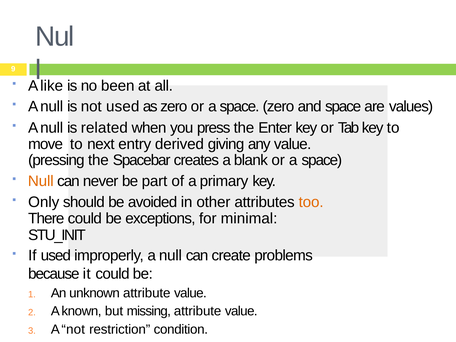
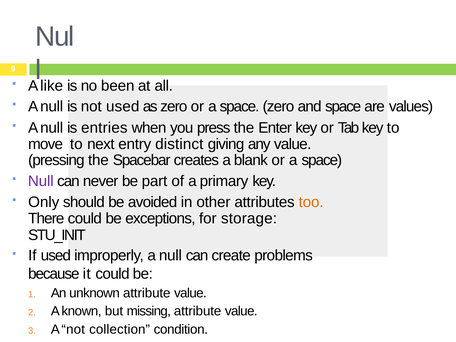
related: related -> entries (104, 128)
derived: derived -> distinct (179, 144)
Null colour: orange -> purple (41, 181)
minimal: minimal -> storage (249, 219)
restriction: restriction -> collection (120, 329)
